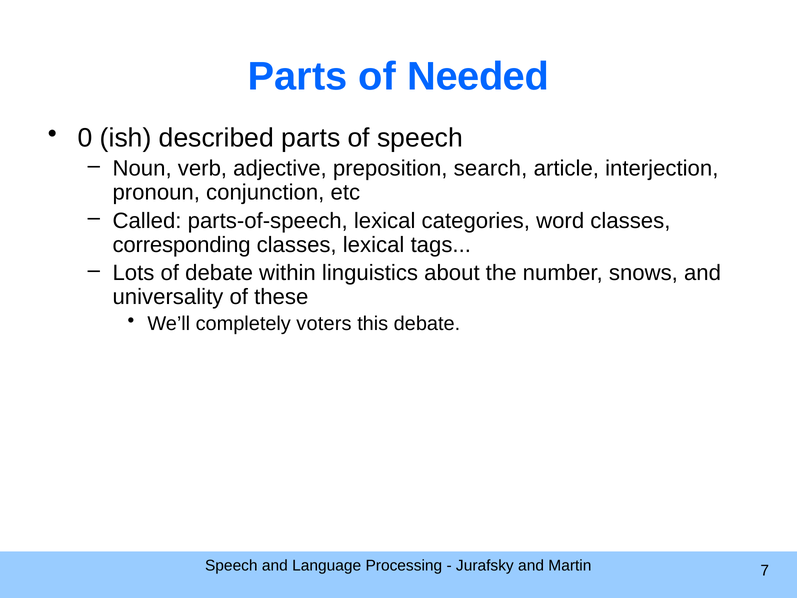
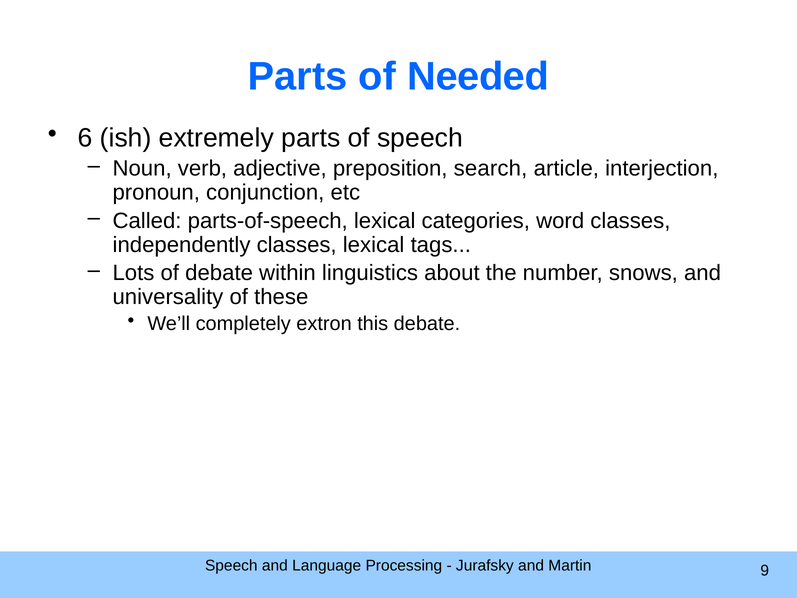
0: 0 -> 6 (85, 138)
described: described -> extremely (216, 138)
corresponding: corresponding -> independently (182, 245)
voters: voters -> extron (324, 324)
7: 7 -> 9 (765, 571)
